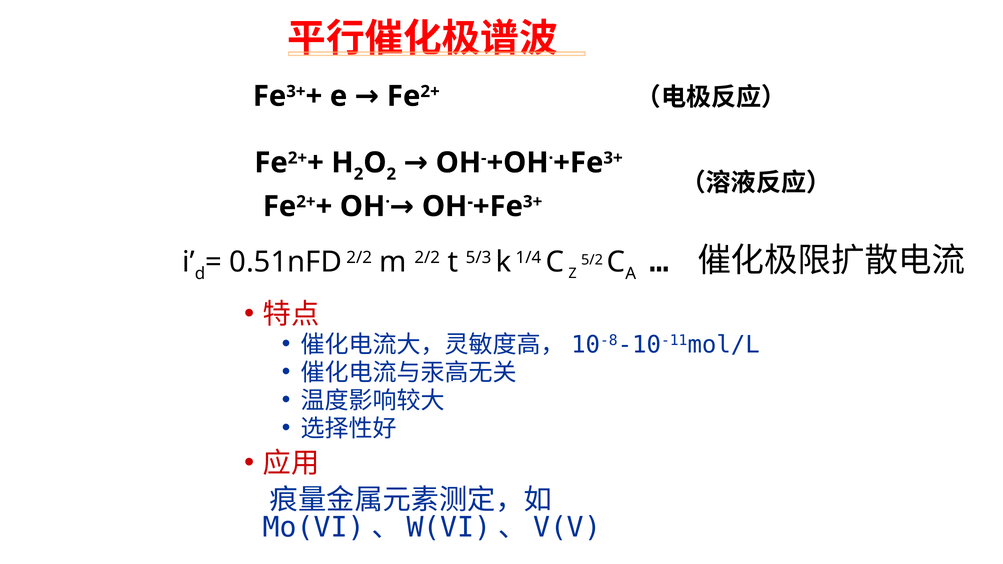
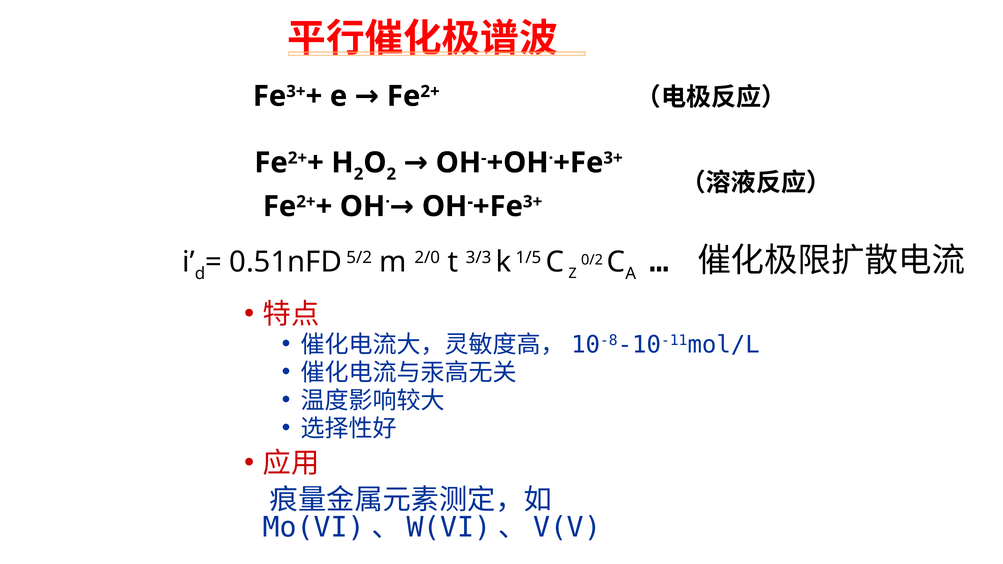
0.51nFD 2/2: 2/2 -> 5/2 (359, 258)
m 2/2: 2/2 -> 2/0 (427, 258)
5/3: 5/3 -> 3/3 (479, 258)
1/4: 1/4 -> 1/5 (528, 258)
5/2: 5/2 -> 0/2 (592, 260)
